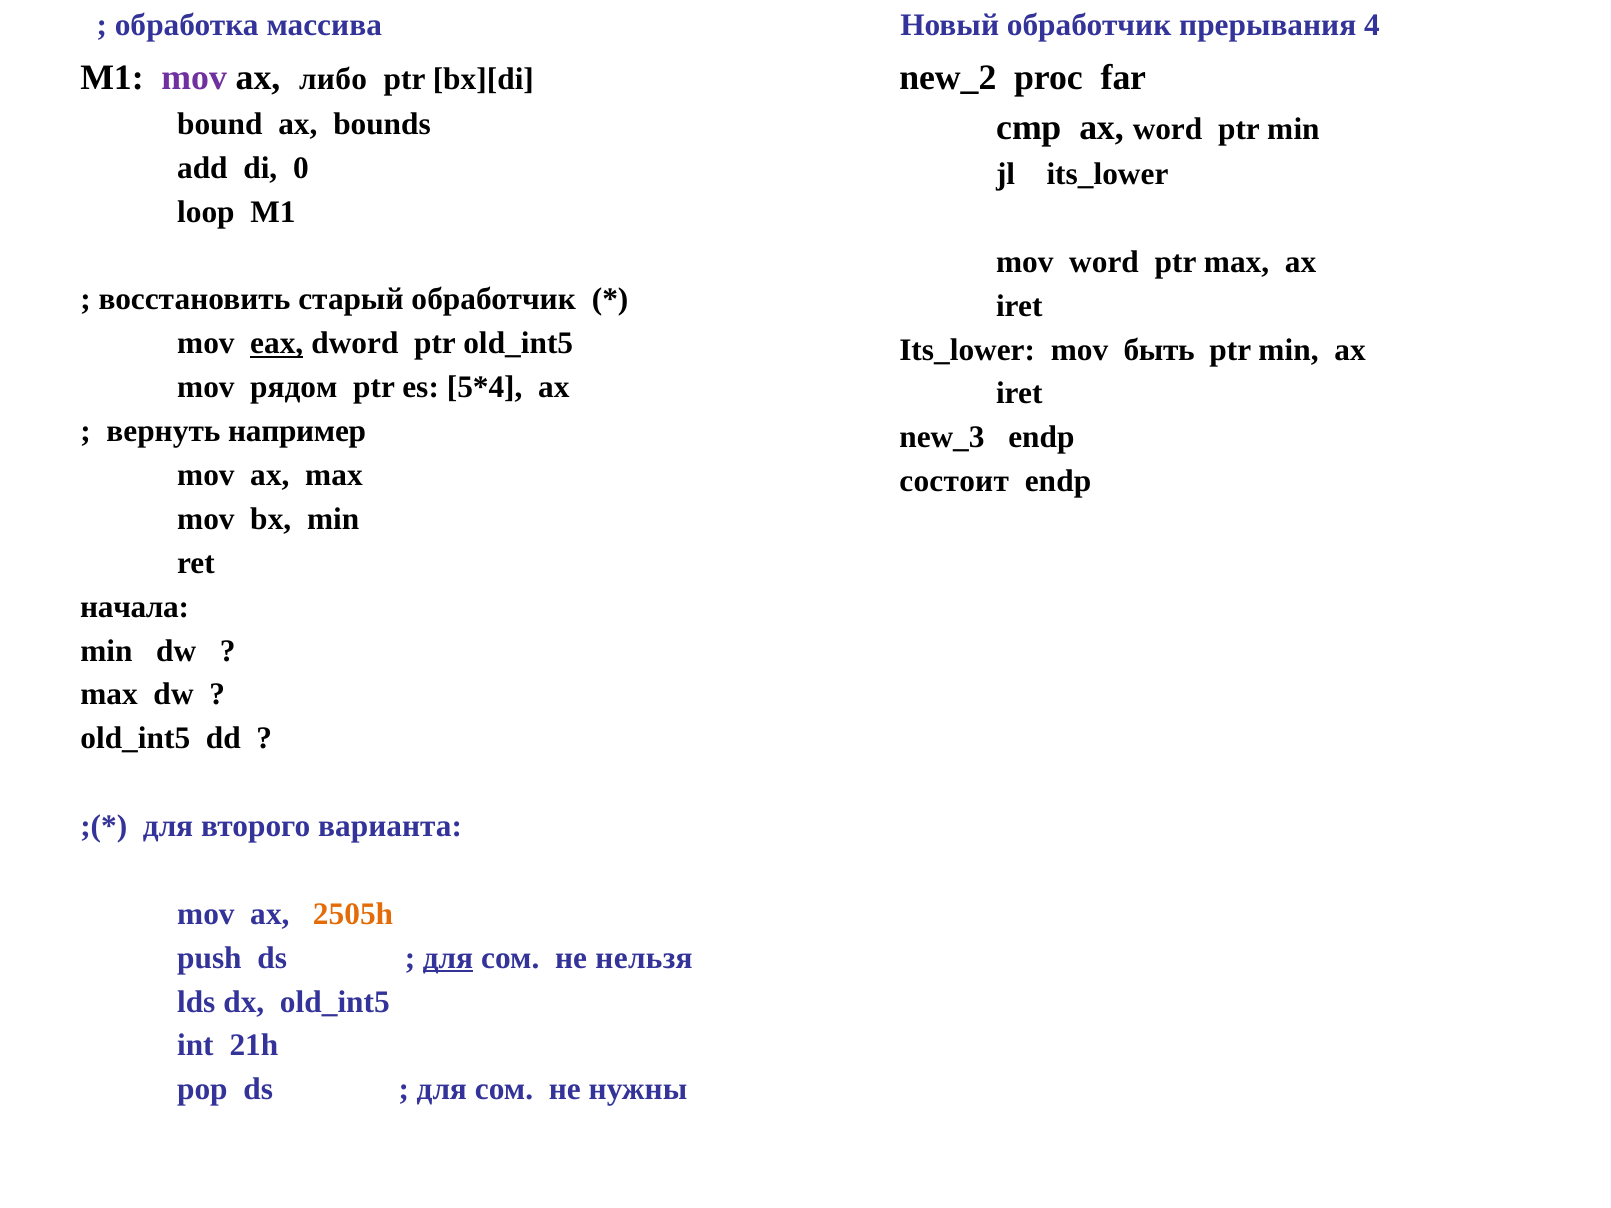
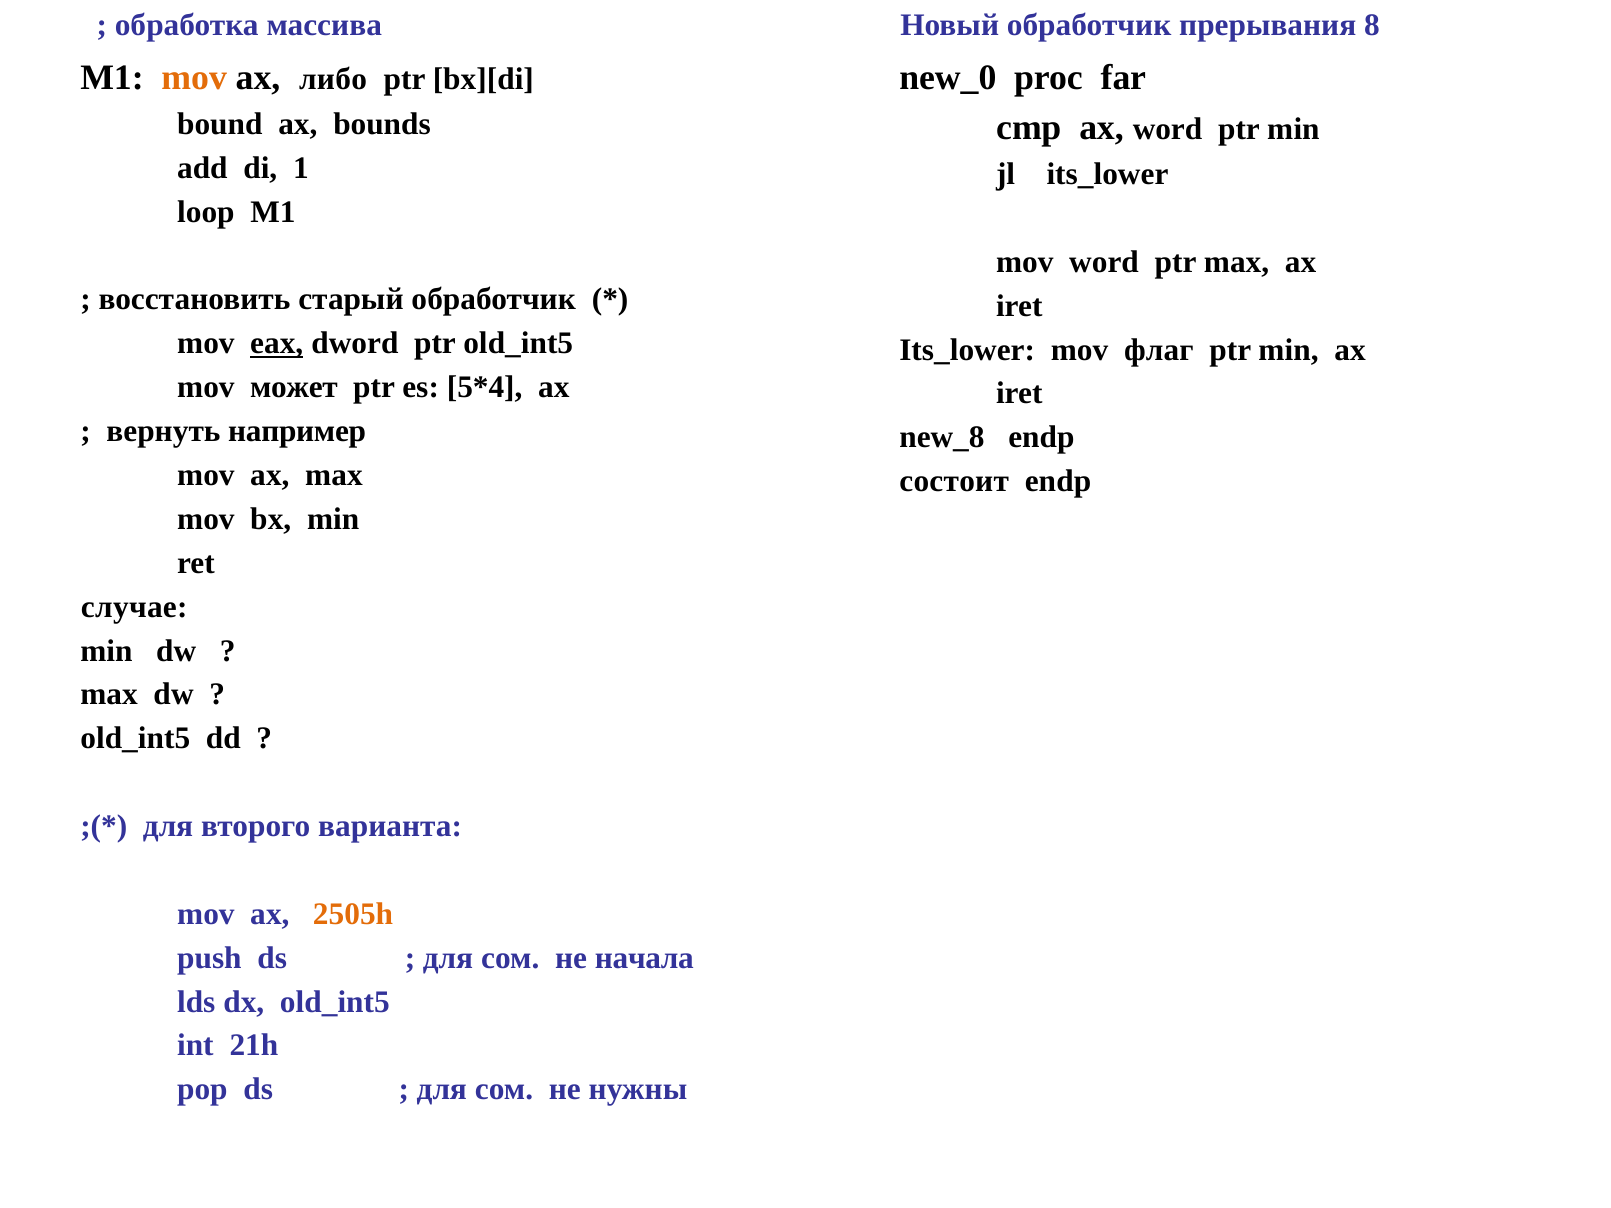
4: 4 -> 8 (1372, 25)
mov colour: purple -> orange (194, 78)
new_2: new_2 -> new_0 (948, 78)
0: 0 -> 1 (301, 168)
быть: быть -> флаг (1159, 350)
рядом: рядом -> может (294, 387)
new_3: new_3 -> new_8 (942, 438)
начала: начала -> случае (134, 607)
для underline: present -> none (448, 958)
нельзя: нельзя -> начала (644, 958)
